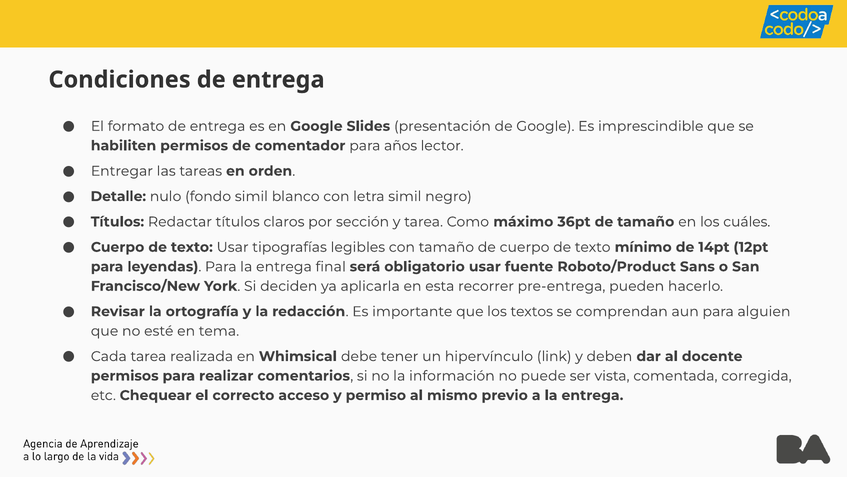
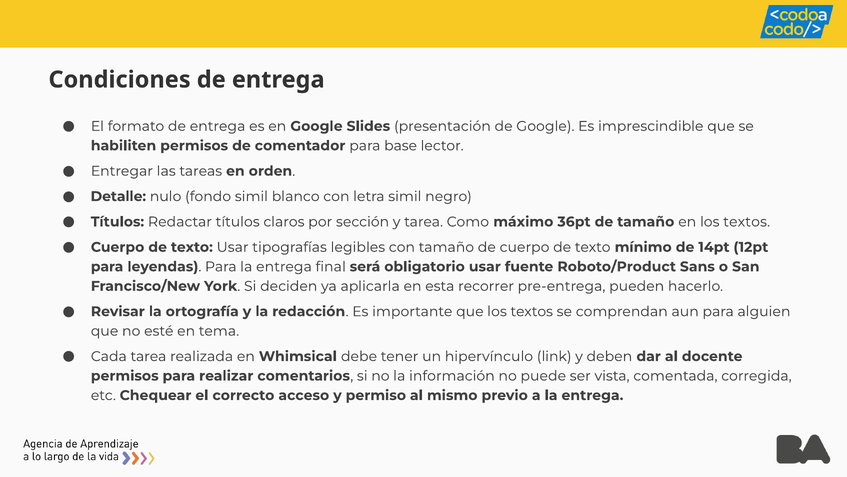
años: años -> base (401, 146)
en los cuáles: cuáles -> textos (747, 222)
